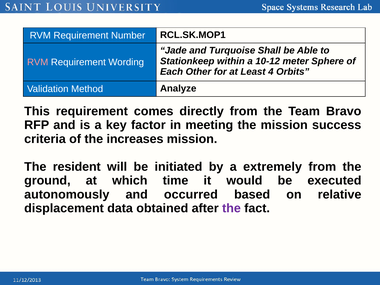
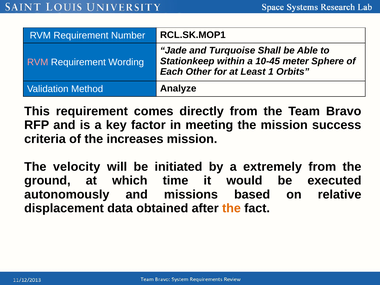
10-12: 10-12 -> 10-45 (268, 61)
4: 4 -> 1 (271, 72)
resident: resident -> velocity (77, 167)
occurred: occurred -> missions (191, 195)
the colour: purple -> orange (231, 208)
